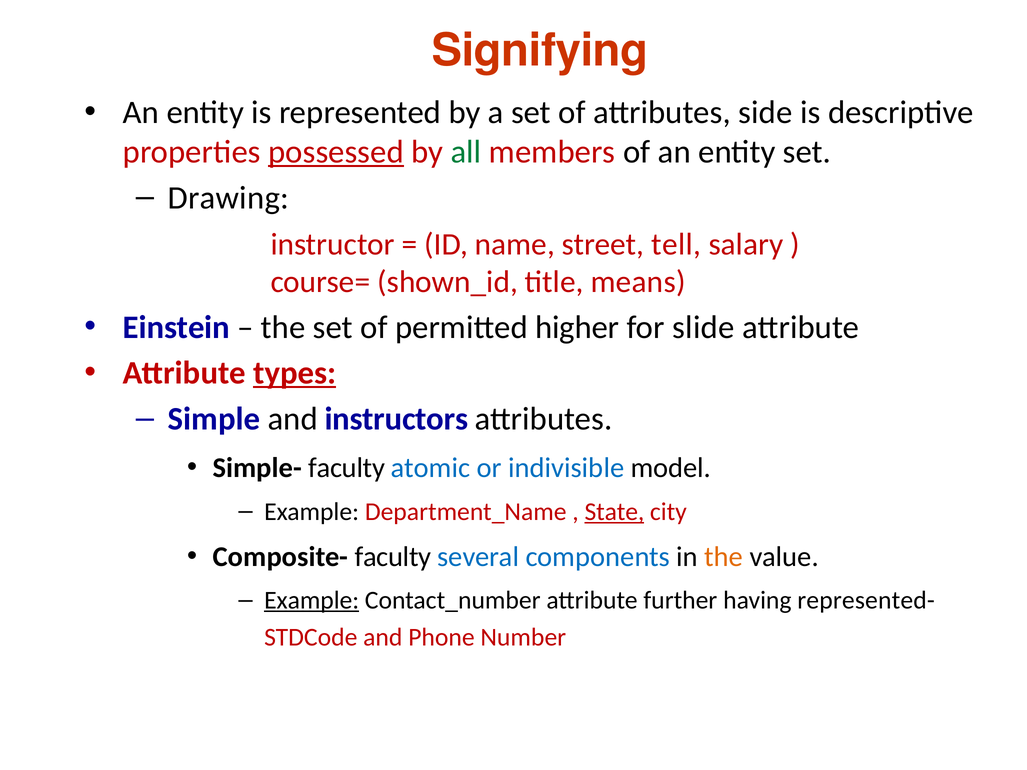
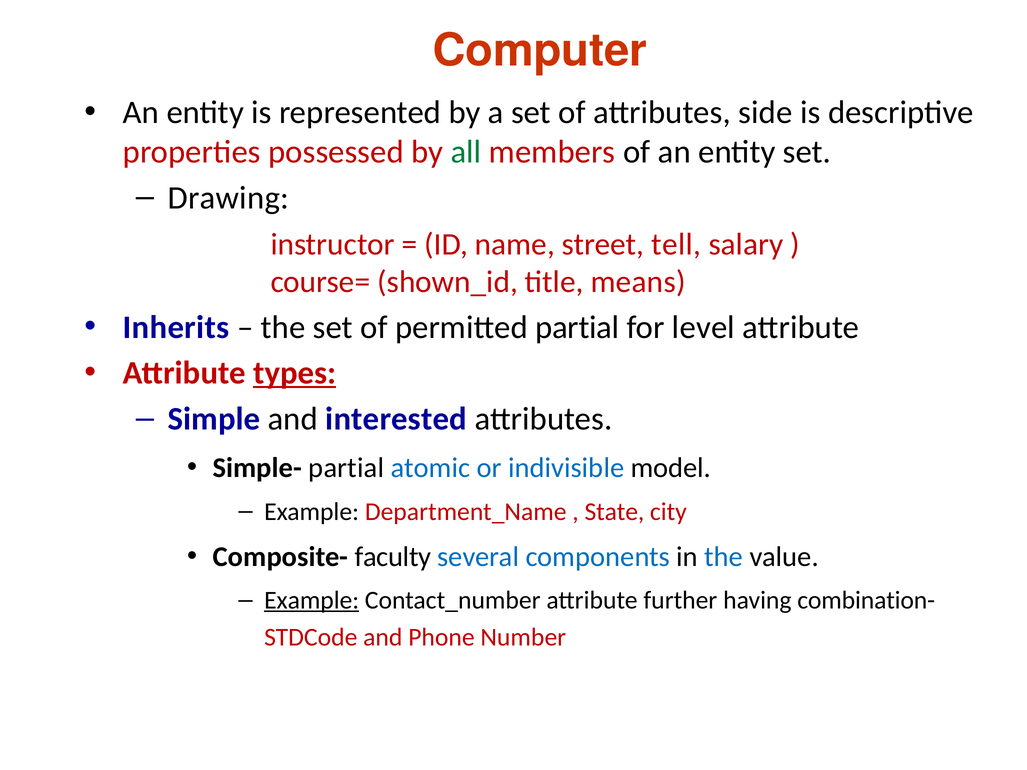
Signifying: Signifying -> Computer (540, 51)
possessed underline: present -> none (336, 152)
Einstein: Einstein -> Inherits (176, 327)
permitted higher: higher -> partial (577, 327)
slide: slide -> level (703, 327)
instructors: instructors -> interested (396, 419)
Simple- faculty: faculty -> partial (346, 468)
State underline: present -> none (614, 512)
the colour: orange -> blue (724, 557)
represented-: represented- -> combination- (866, 601)
